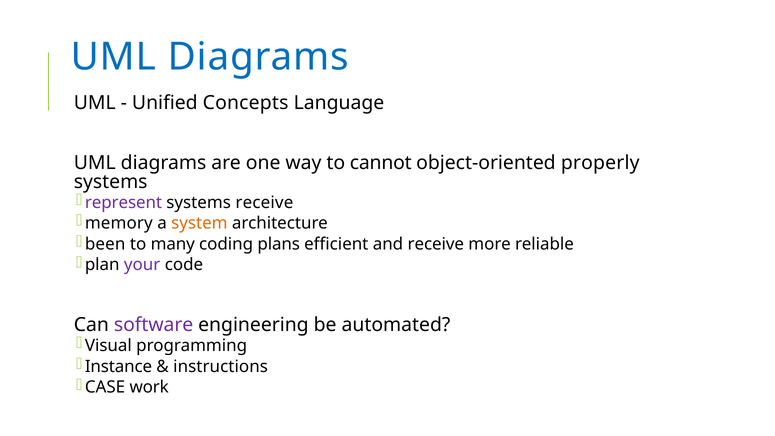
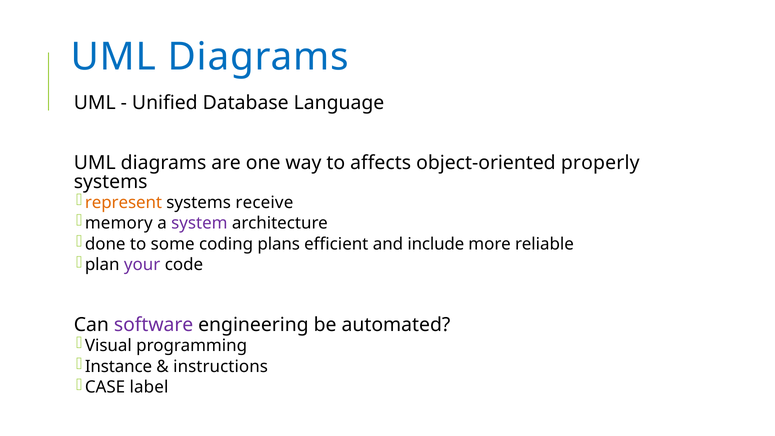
Concepts: Concepts -> Database (246, 103)
cannot: cannot -> affects (381, 163)
represent colour: purple -> orange (123, 202)
system colour: orange -> purple (199, 223)
been: been -> done (105, 244)
many: many -> some (173, 244)
and receive: receive -> include (436, 244)
work: work -> label (149, 387)
